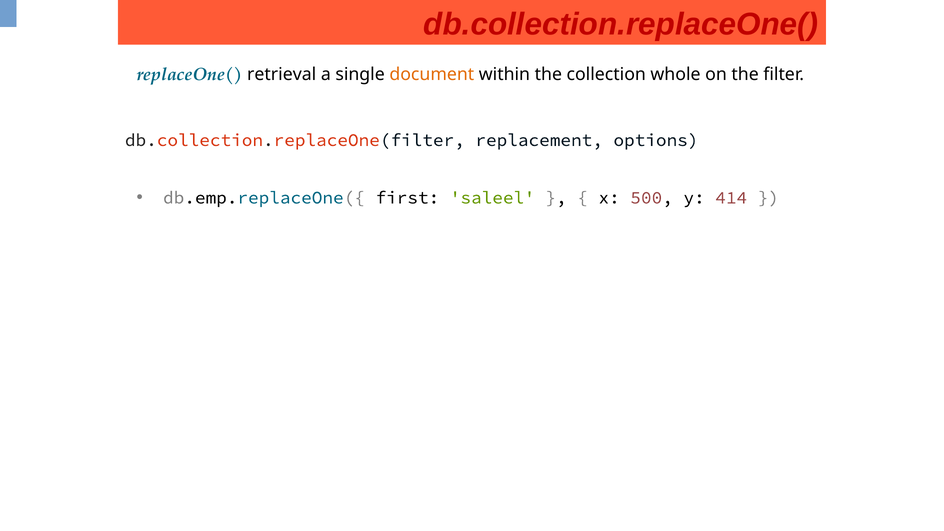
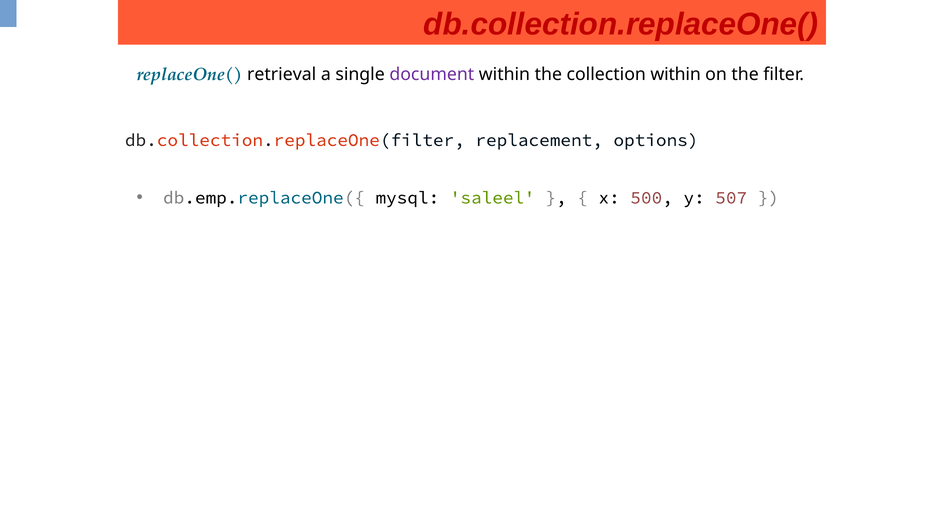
document colour: orange -> purple (432, 74)
collection whole: whole -> within (676, 74)
first: first -> mysql (407, 198)
414: 414 -> 507 (731, 198)
